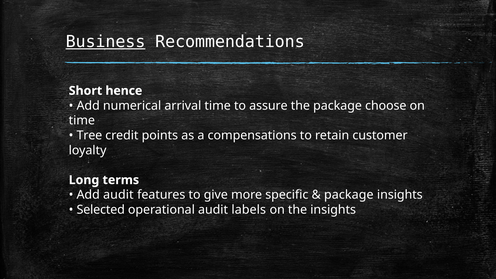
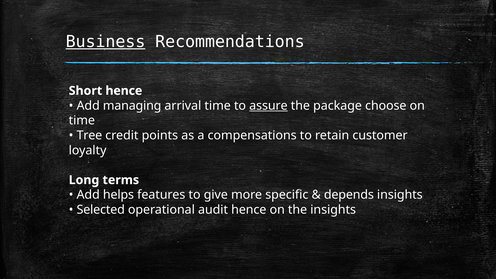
numerical: numerical -> managing (132, 106)
assure underline: none -> present (268, 106)
Add audit: audit -> helps (118, 195)
package: package -> depends (349, 195)
audit labels: labels -> hence (249, 210)
